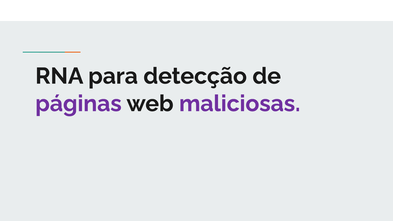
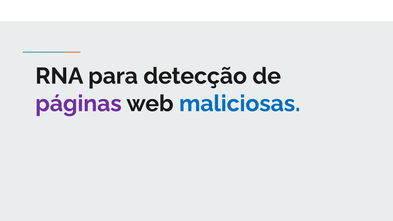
maliciosas colour: purple -> blue (240, 104)
